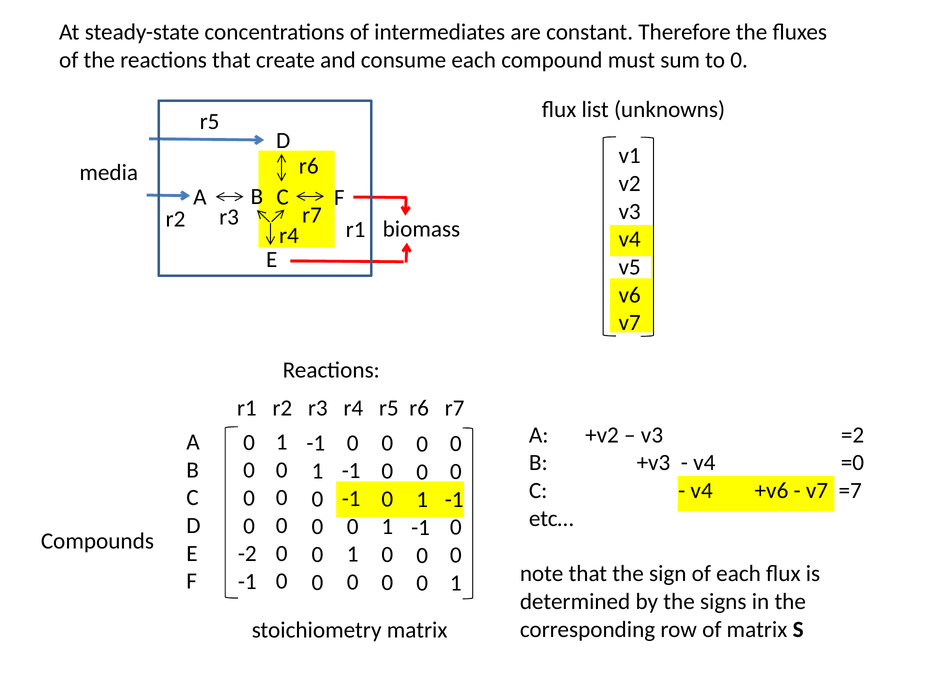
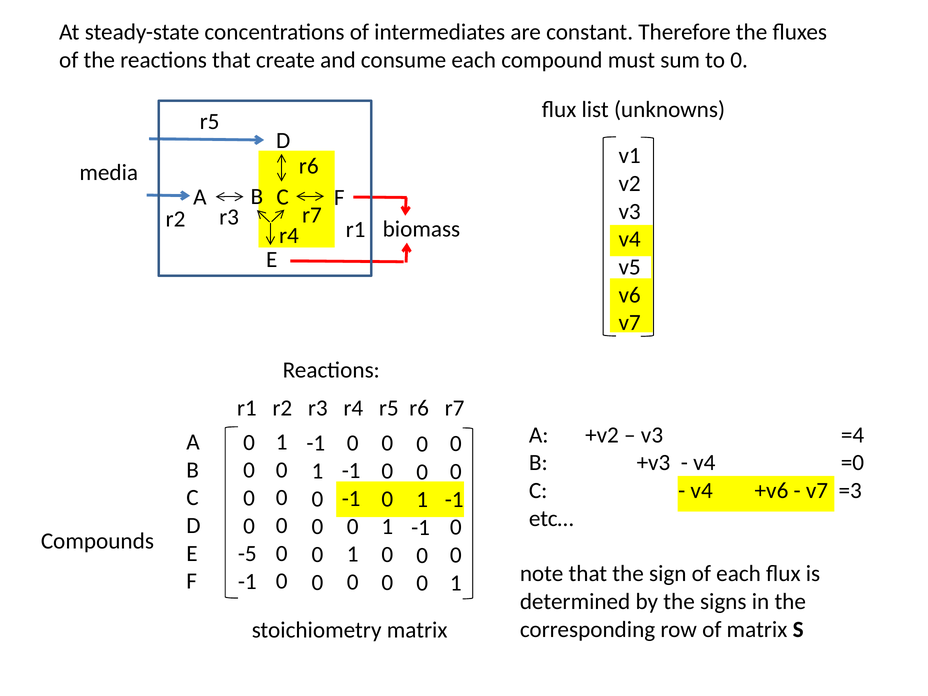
=2: =2 -> =4 (853, 435)
=7: =7 -> =3 (850, 491)
-2: -2 -> -5 (247, 554)
